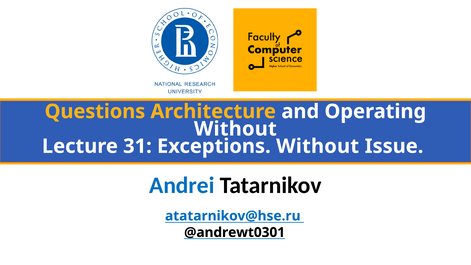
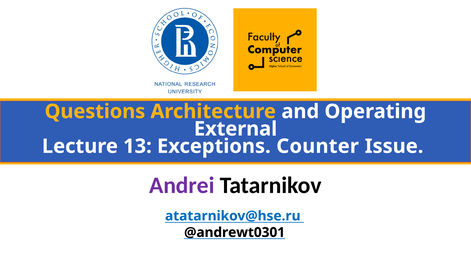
Without: Without -> External (235, 129)
31: 31 -> 13 (137, 146)
Exceptions Without: Without -> Counter (318, 146)
Andrei colour: blue -> purple (182, 185)
